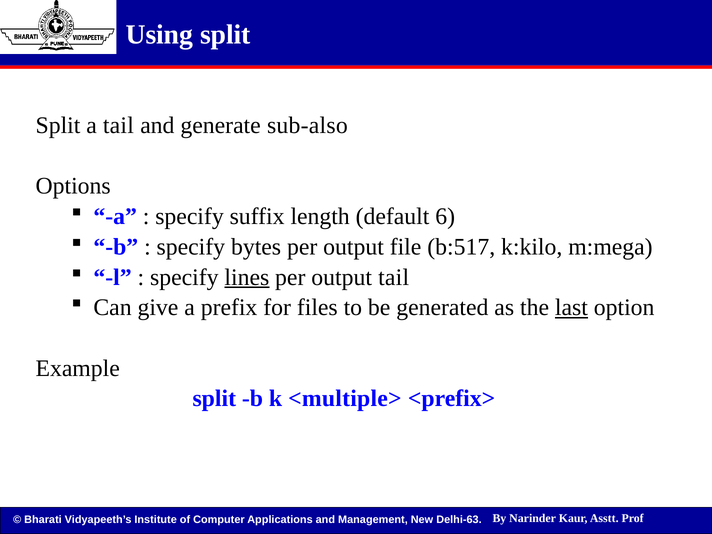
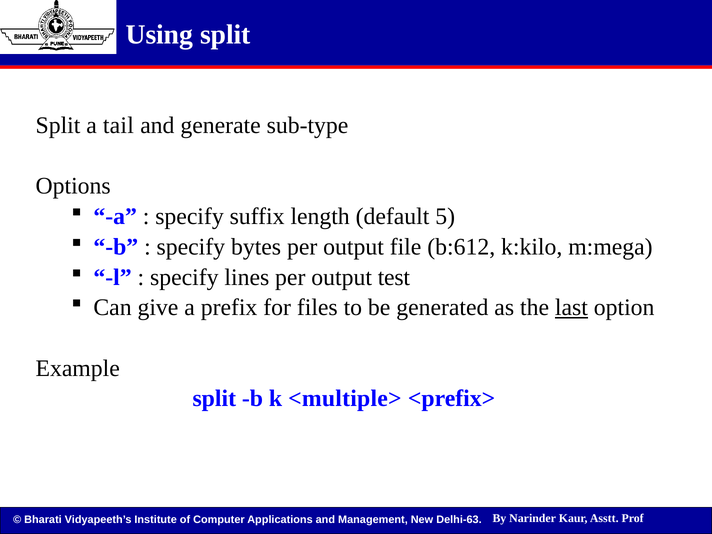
sub-also: sub-also -> sub-type (308, 125)
6: 6 -> 5 (445, 217)
b:517: b:517 -> b:612 (461, 247)
lines underline: present -> none (247, 277)
output tail: tail -> test (394, 277)
